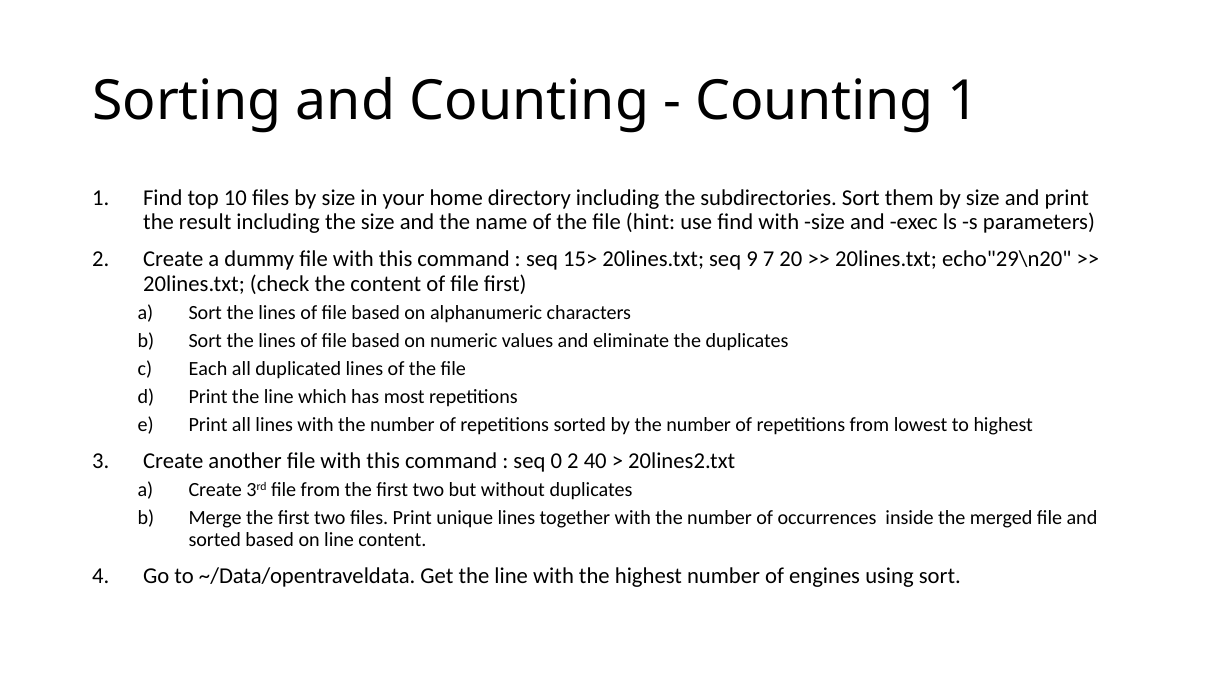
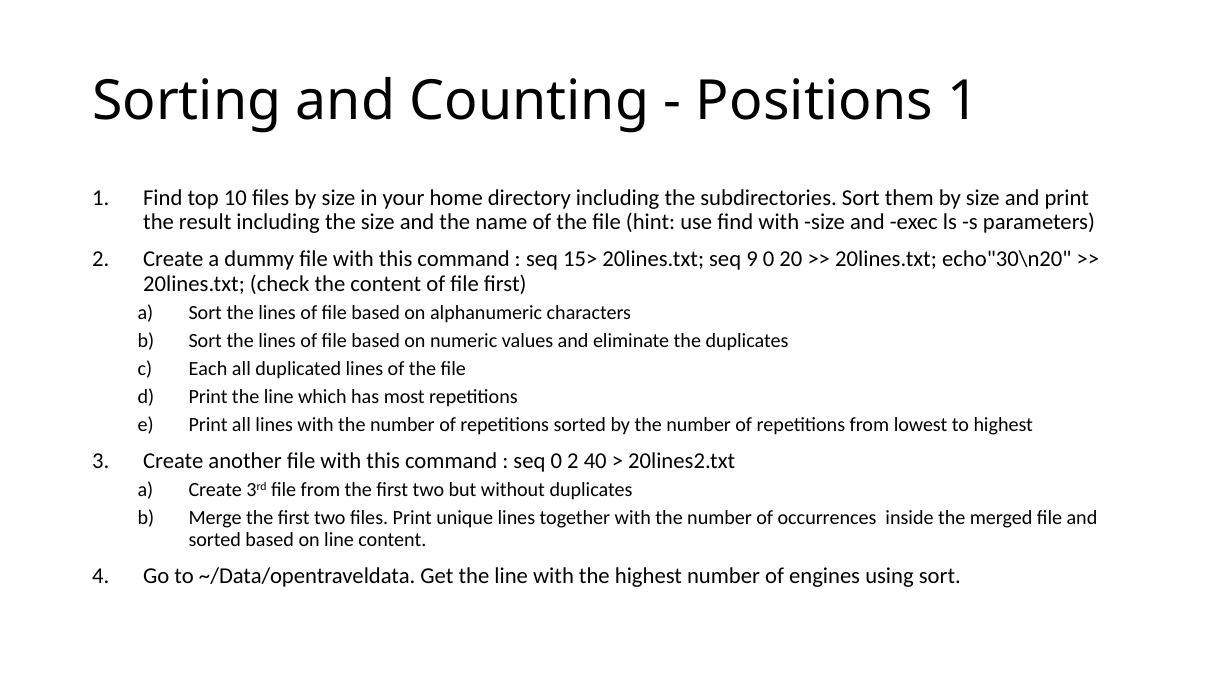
Counting: Counting -> Positions (814, 102)
9 7: 7 -> 0 (769, 259)
echo"29\n20: echo"29\n20 -> echo"30\n20 (1007, 259)
